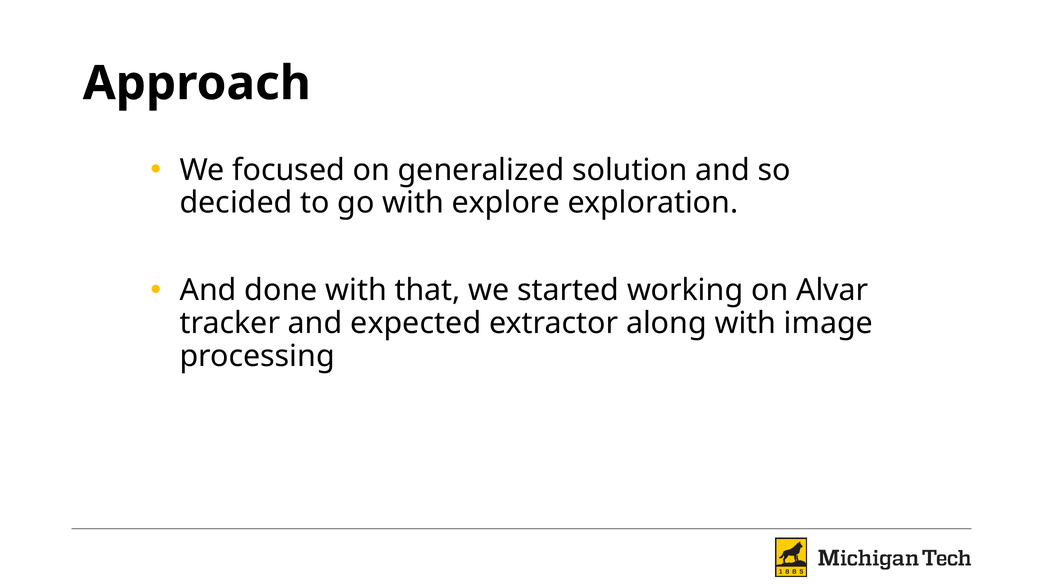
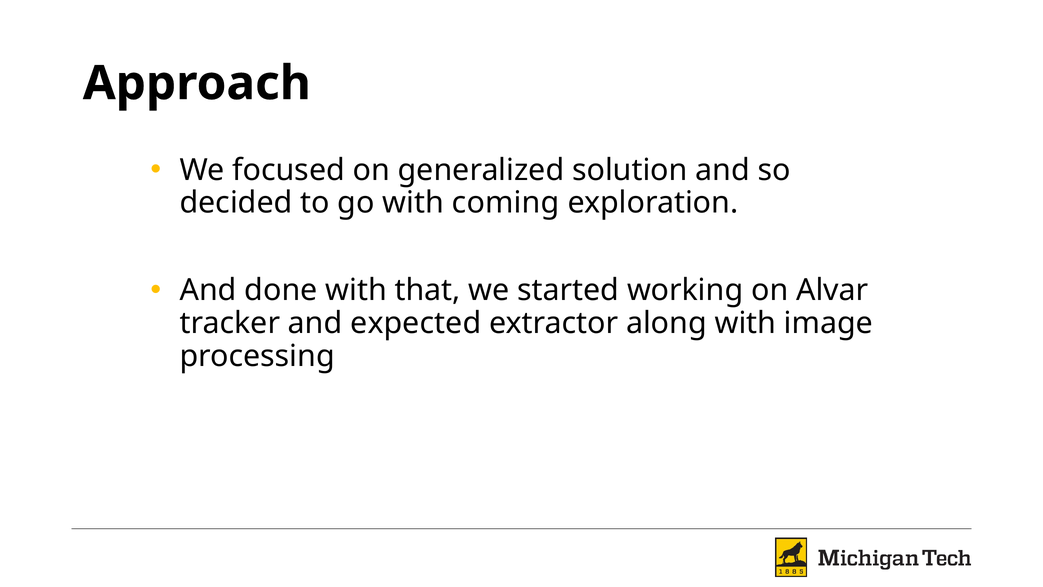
explore: explore -> coming (506, 203)
